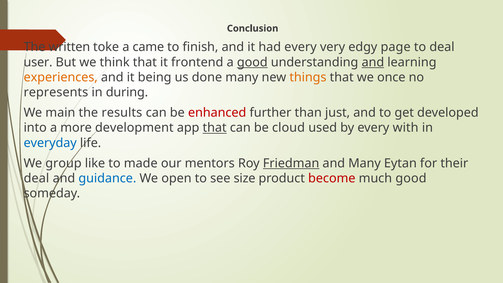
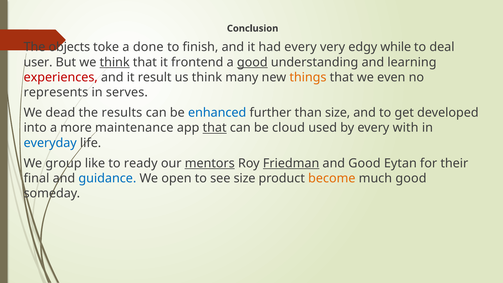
written: written -> objects (69, 47)
came: came -> done (148, 47)
page: page -> while (396, 47)
think underline: none -> present (115, 62)
and underline: present -> none (373, 62)
experiences colour: orange -> red (61, 77)
being: being -> result (155, 77)
us done: done -> think (207, 77)
once: once -> even (391, 77)
during: during -> serves (127, 92)
main: main -> dead (60, 113)
enhanced colour: red -> blue (217, 113)
than just: just -> size (338, 113)
development: development -> maintenance (134, 128)
made: made -> ready (141, 163)
mentors underline: none -> present (210, 163)
and Many: Many -> Good (364, 163)
deal: deal -> final (36, 178)
become colour: red -> orange (332, 178)
